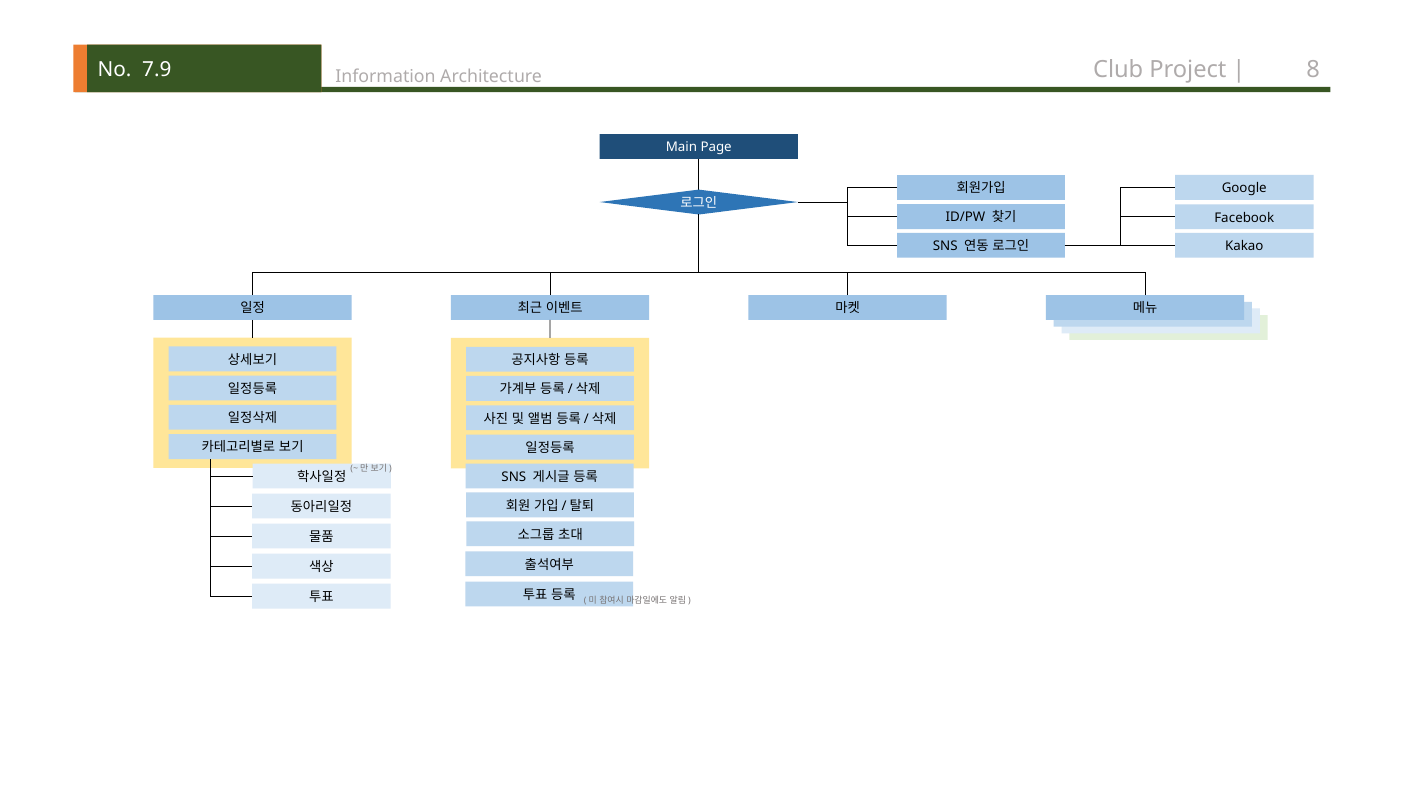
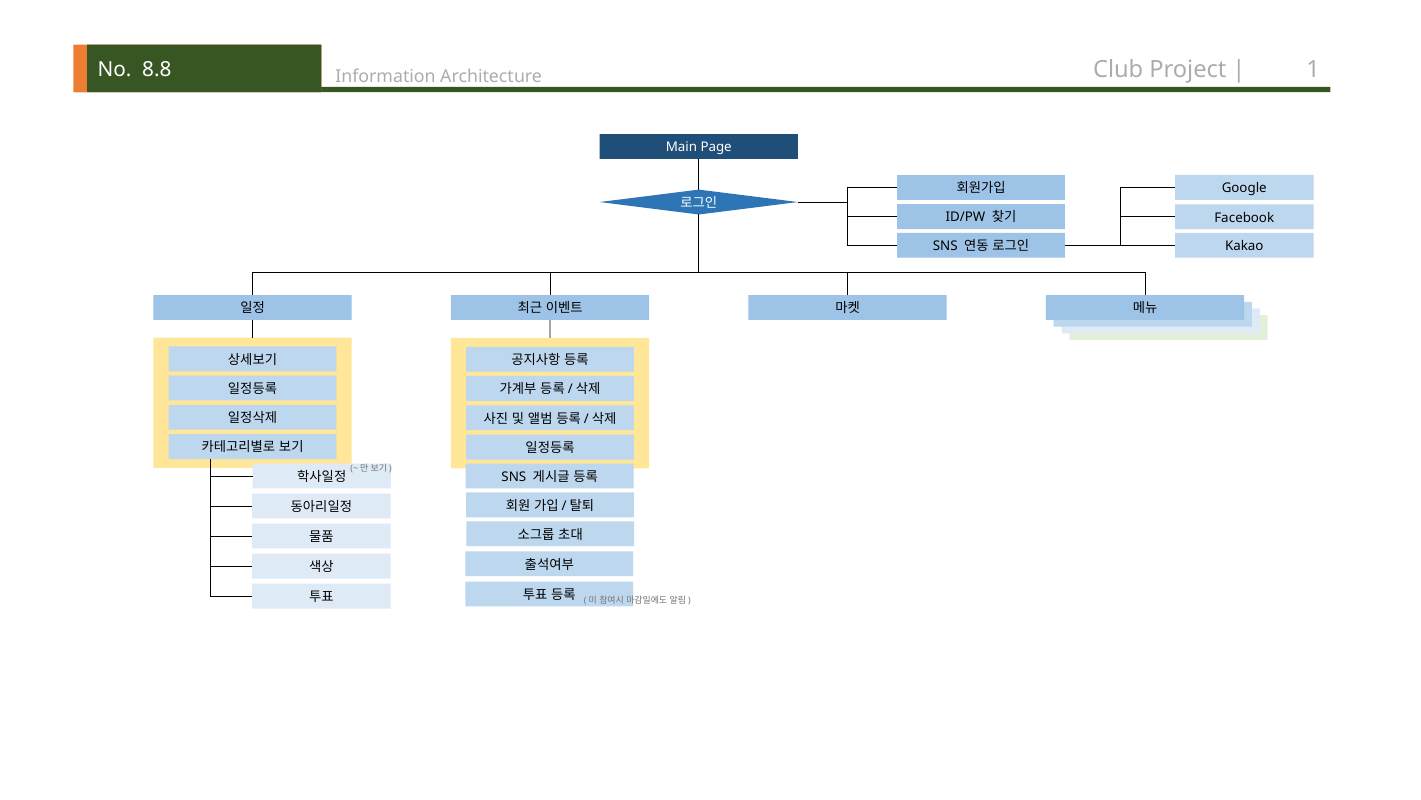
8: 8 -> 1 (1313, 69)
7.9: 7.9 -> 8.8 (157, 70)
